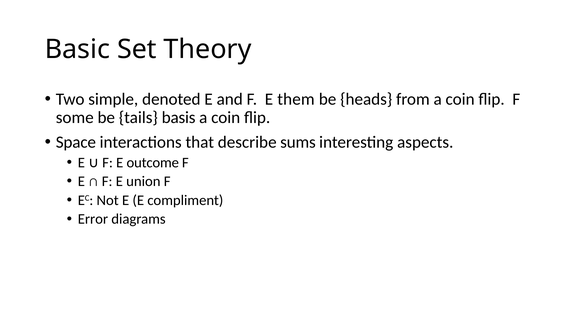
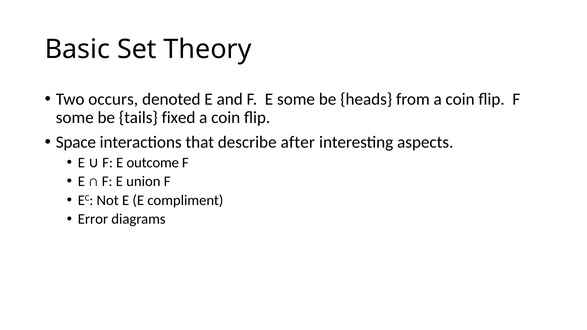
simple: simple -> occurs (113, 99)
E them: them -> some (296, 99)
basis: basis -> fixed (179, 118)
sums: sums -> after (298, 142)
